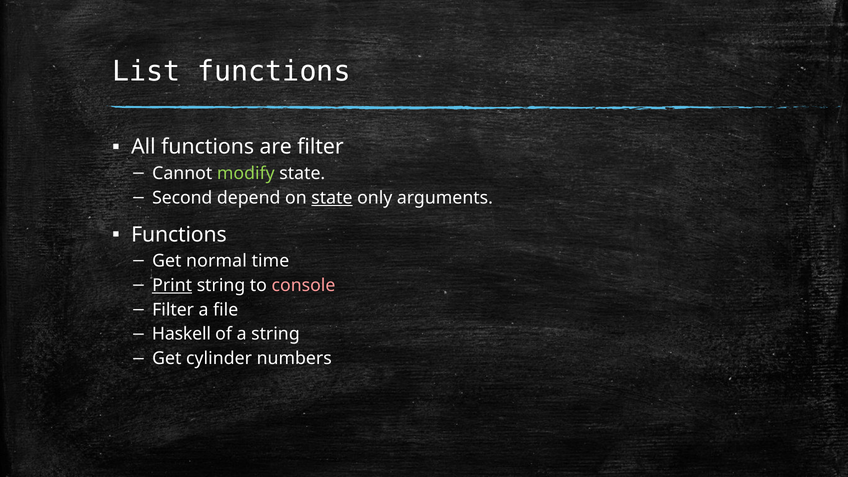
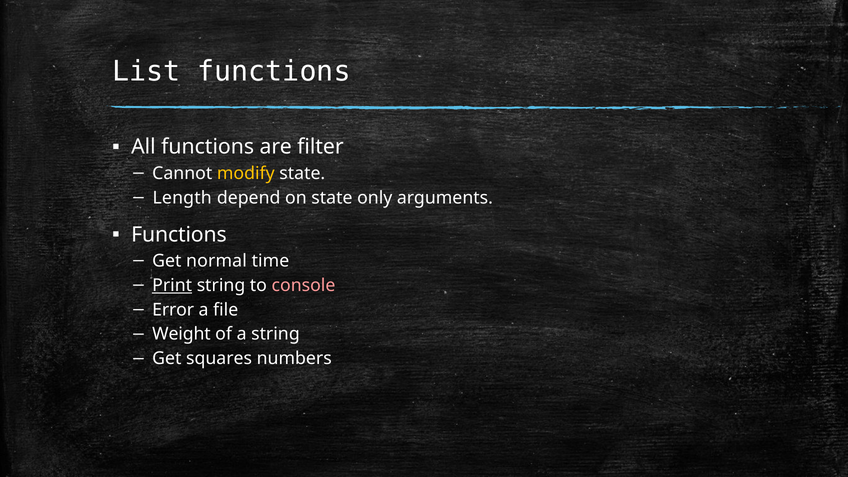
modify colour: light green -> yellow (246, 173)
Second: Second -> Length (182, 198)
state underline: present -> none (332, 198)
Filter: Filter -> Error (173, 310)
Haskell: Haskell -> Weight (181, 334)
cylinder: cylinder -> squares (219, 359)
